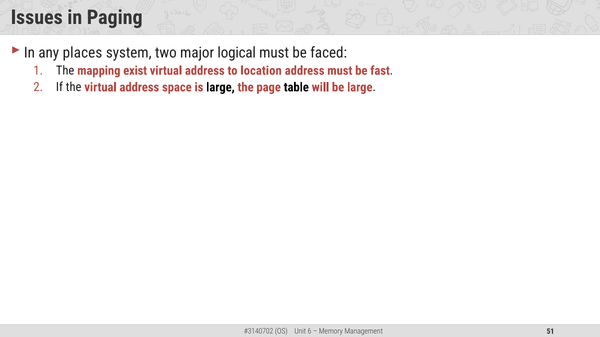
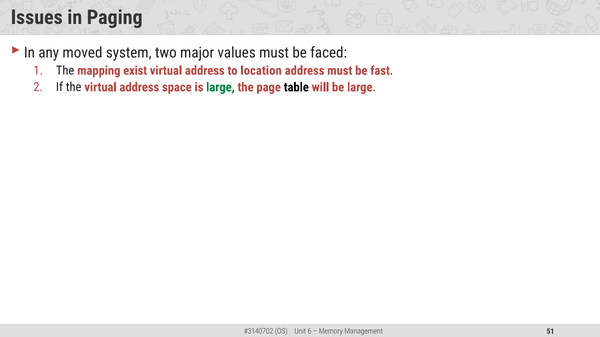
places: places -> moved (82, 53)
logical: logical -> values (237, 53)
large colour: black -> green (220, 87)
